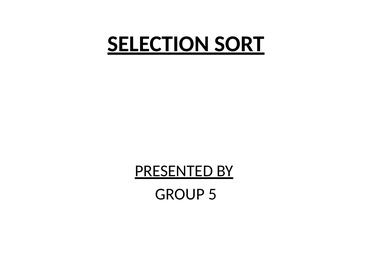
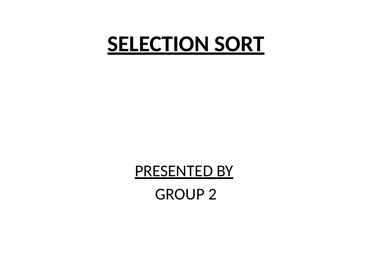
5: 5 -> 2 (213, 194)
